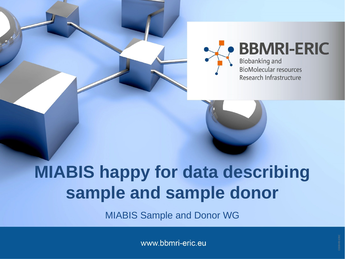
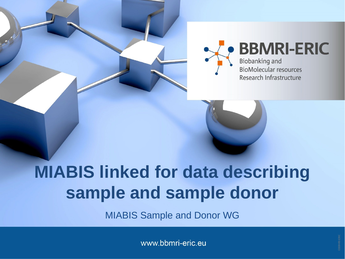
happy: happy -> linked (125, 172)
